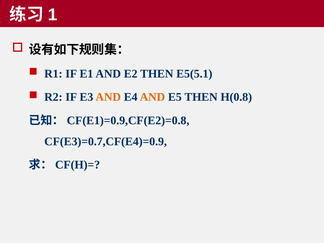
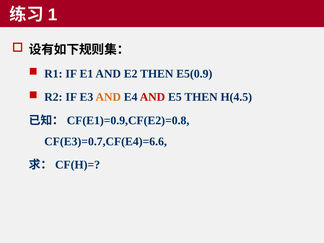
E5(5.1: E5(5.1 -> E5(0.9 (194, 74)
AND colour: orange -> red (152, 97)
H(0.8: H(0.8 -> H(4.5 (236, 97)
CF(E3)=0.7,CF(E4)=0.9: CF(E3)=0.7,CF(E4)=0.9 -> CF(E3)=0.7,CF(E4)=6.6 (106, 141)
